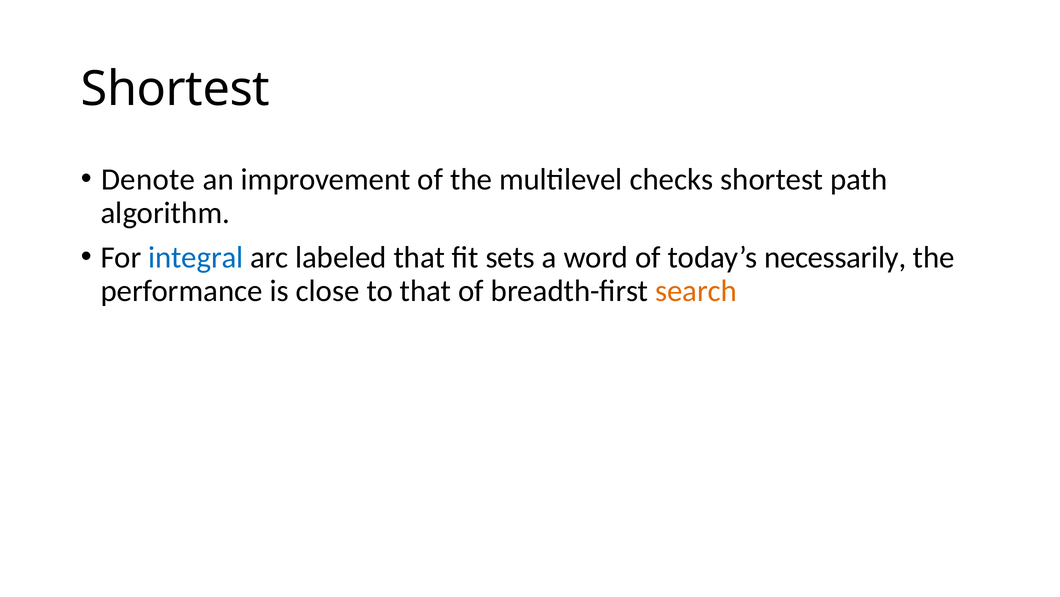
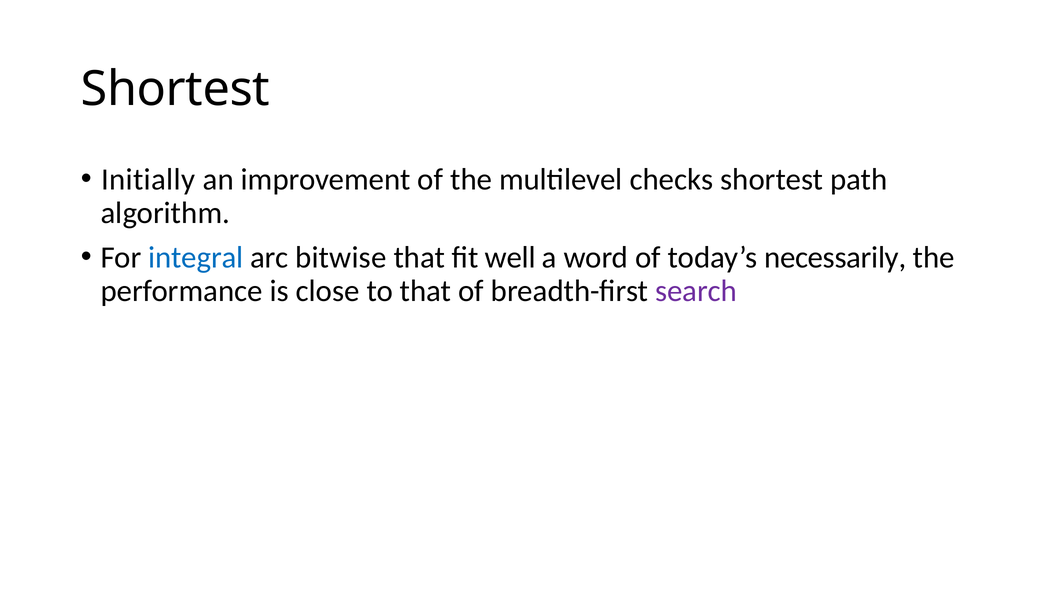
Denote: Denote -> Initially (148, 179)
labeled: labeled -> bitwise (341, 257)
sets: sets -> well (510, 257)
search colour: orange -> purple (696, 290)
